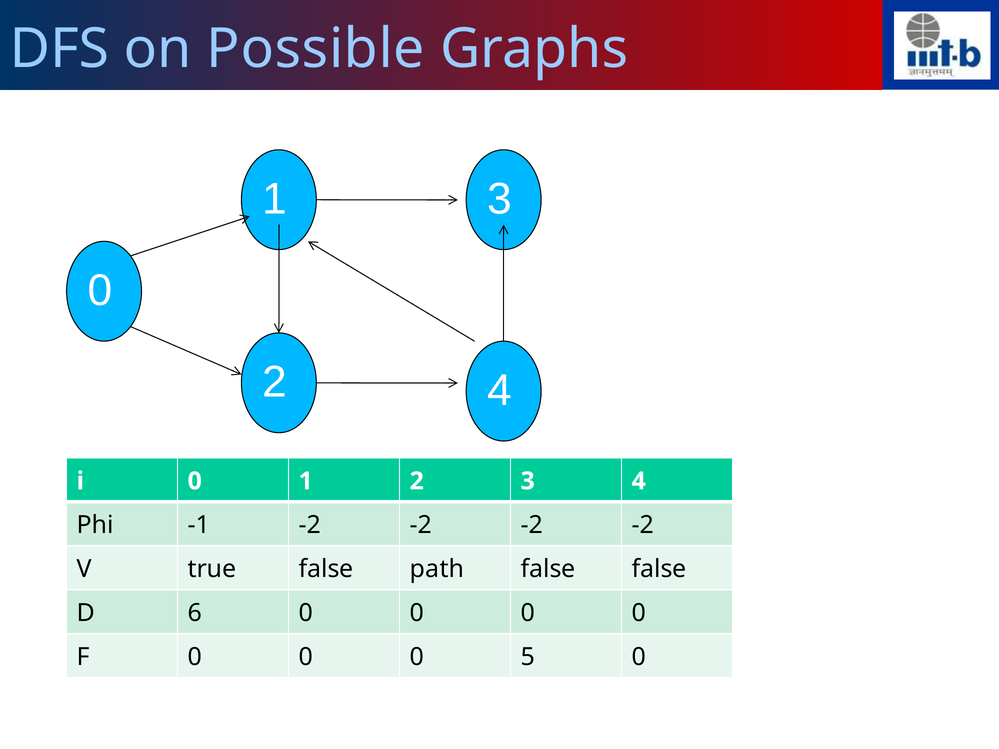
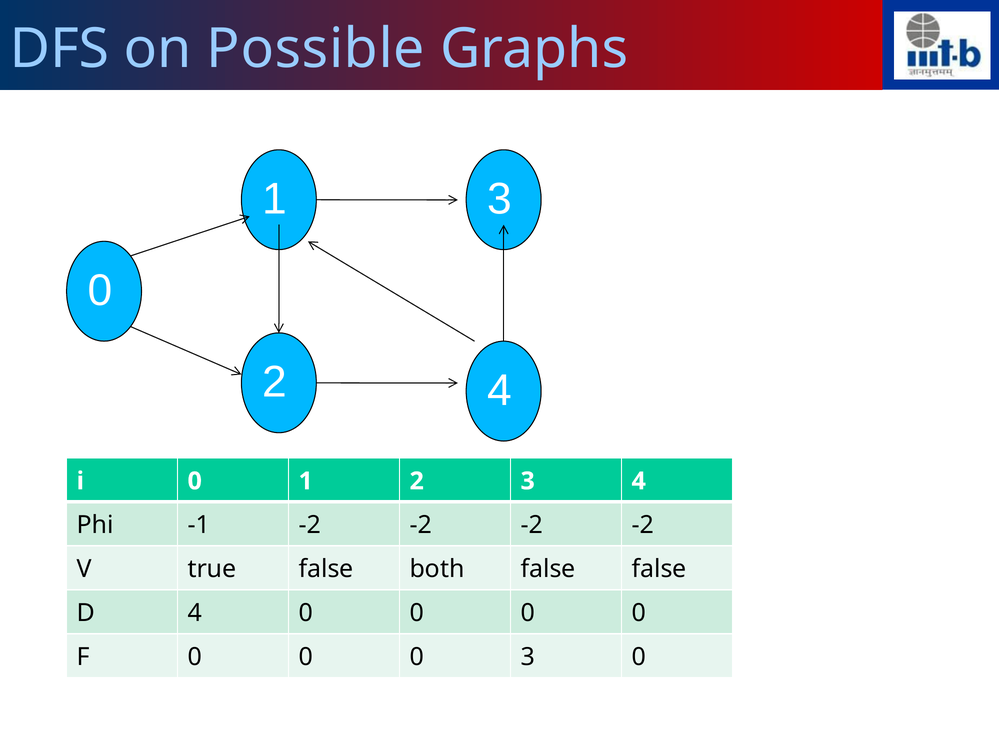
path: path -> both (437, 569)
D 6: 6 -> 4 (195, 613)
0 5: 5 -> 3 (528, 657)
